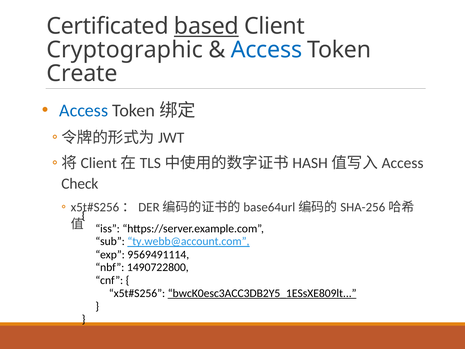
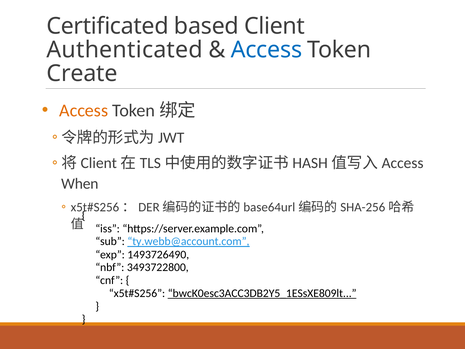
based underline: present -> none (206, 26)
Cryptographic: Cryptographic -> Authenticated (125, 50)
Access colour: blue -> orange (84, 110)
Check: Check -> When (80, 184)
9569491114: 9569491114 -> 1493726490 (158, 254)
1490722800: 1490722800 -> 3493722800 (158, 267)
